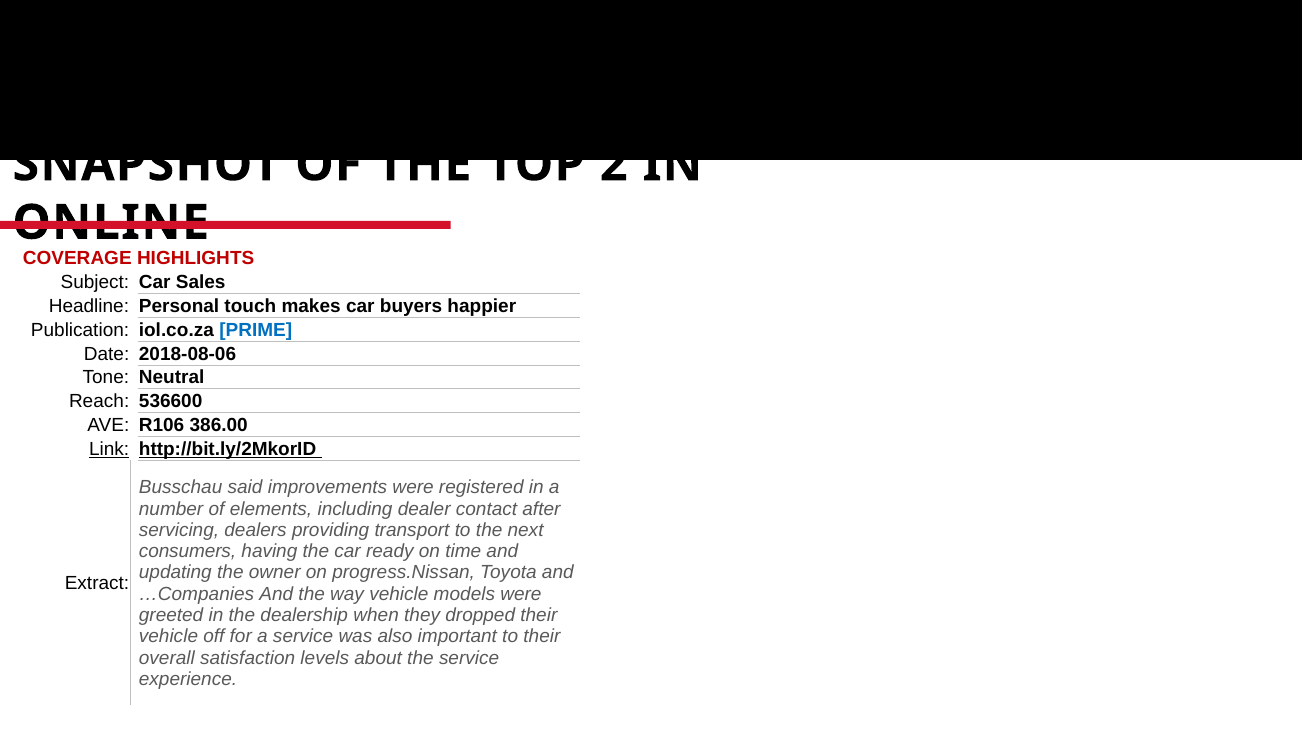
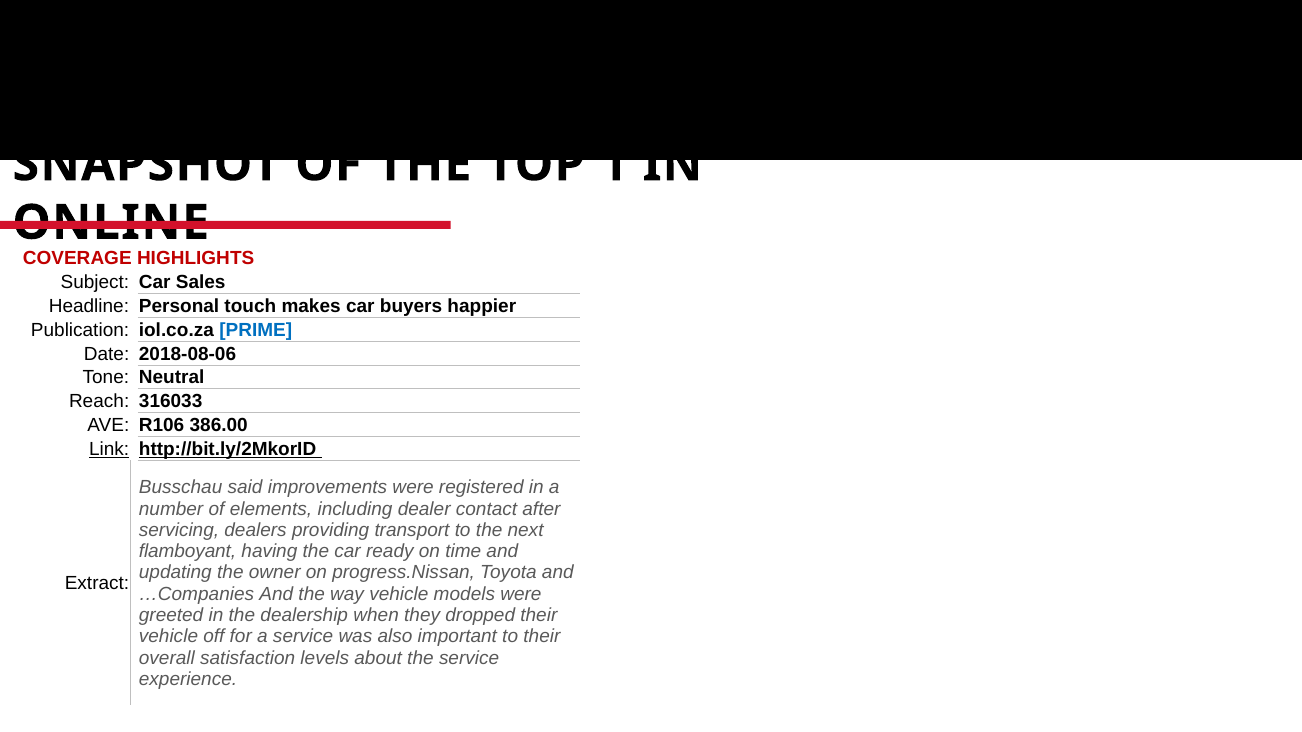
2: 2 -> 1 (614, 164)
536600: 536600 -> 316033 (171, 402)
consumers: consumers -> flamboyant (188, 552)
